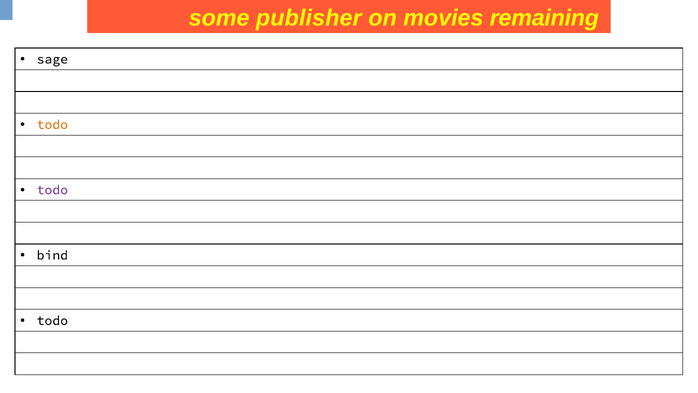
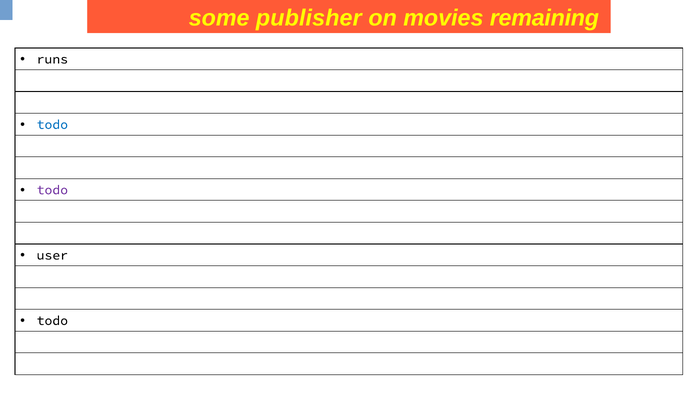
sage: sage -> runs (52, 59)
todo colour: orange -> blue (52, 124)
bind: bind -> user (52, 255)
